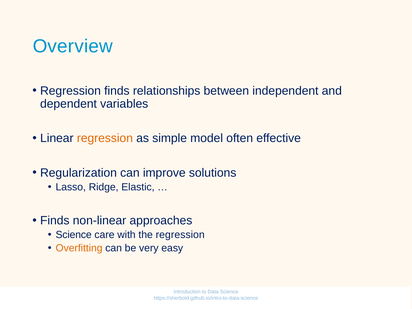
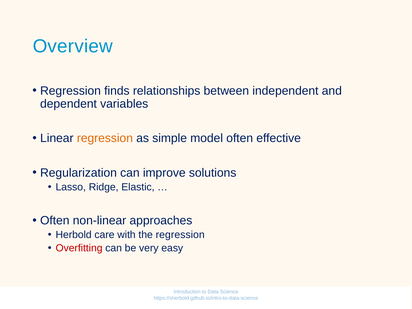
Finds: Finds -> Often (55, 221)
Science: Science -> Herbold (74, 235)
Overfitting colour: orange -> red (79, 248)
